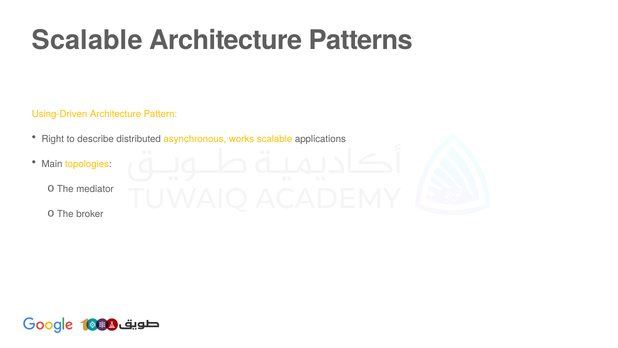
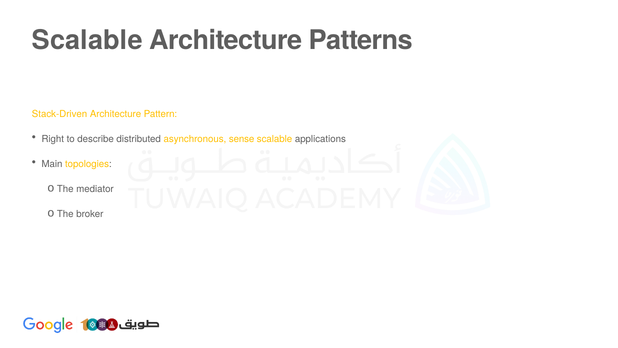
Using-Driven: Using-Driven -> Stack-Driven (60, 114)
works: works -> sense (242, 139)
